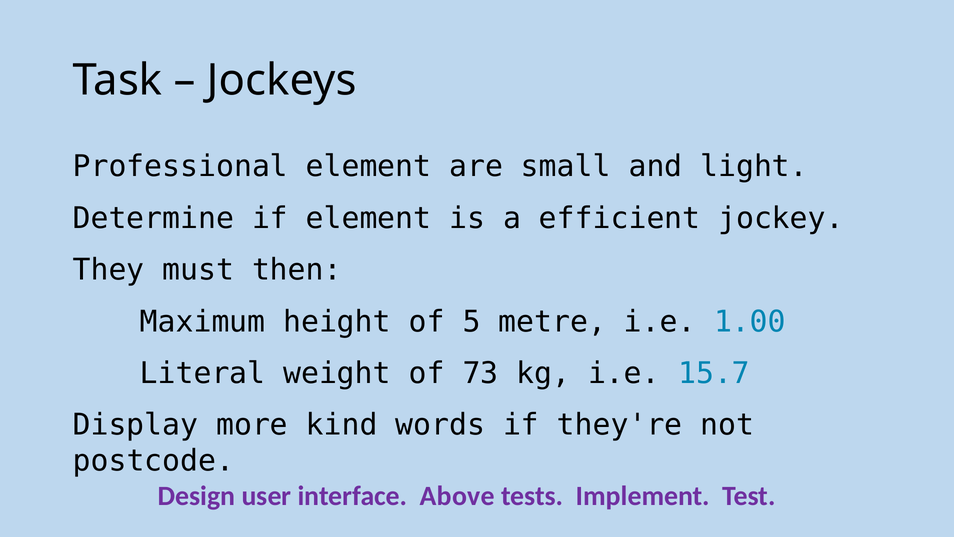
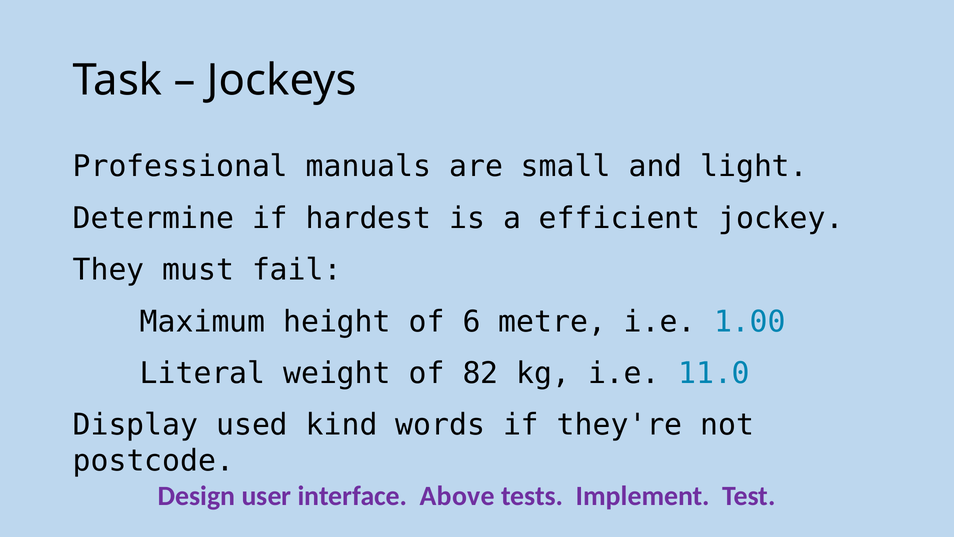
Professional element: element -> manuals (369, 166)
if element: element -> hardest (369, 218)
then: then -> fail (297, 270)
5: 5 -> 6 (472, 321)
73: 73 -> 82 (480, 373)
15.7: 15.7 -> 11.0 (714, 373)
more: more -> used (252, 425)
